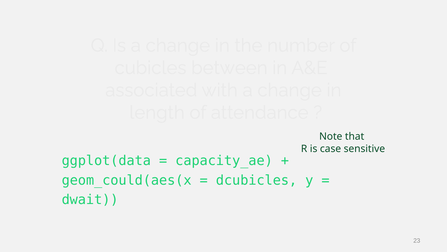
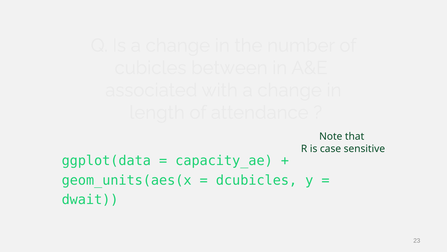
geom_could(aes(x: geom_could(aes(x -> geom_units(aes(x (127, 180)
